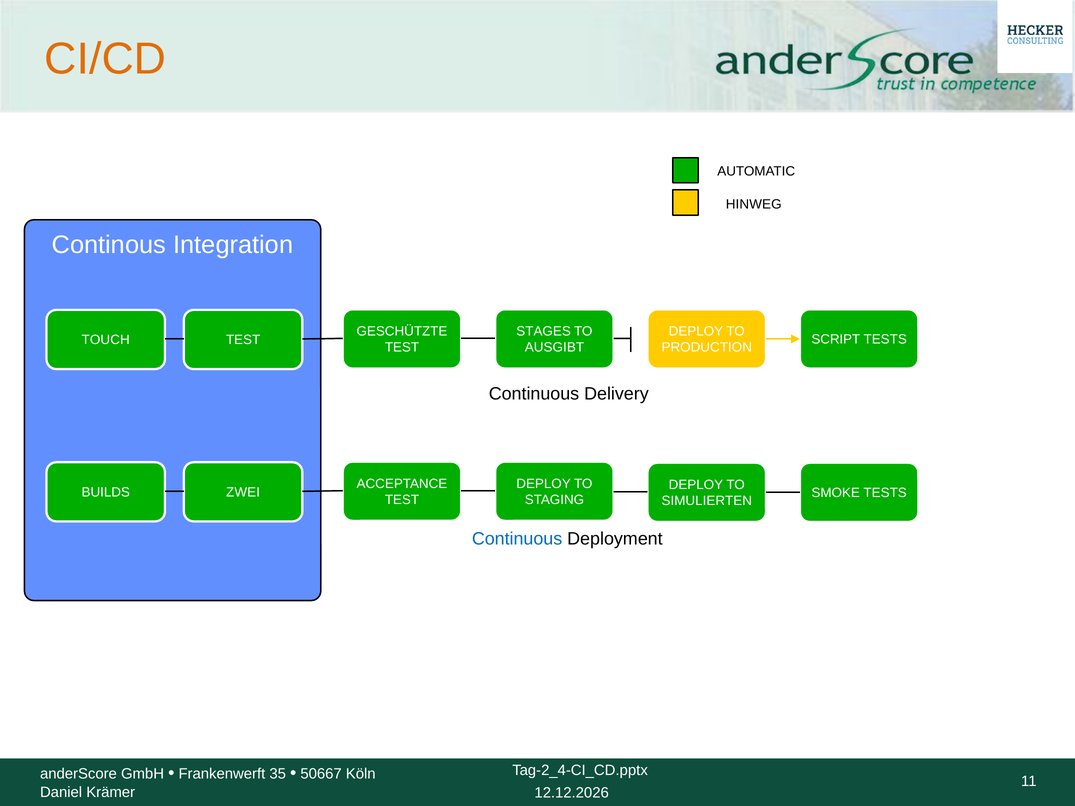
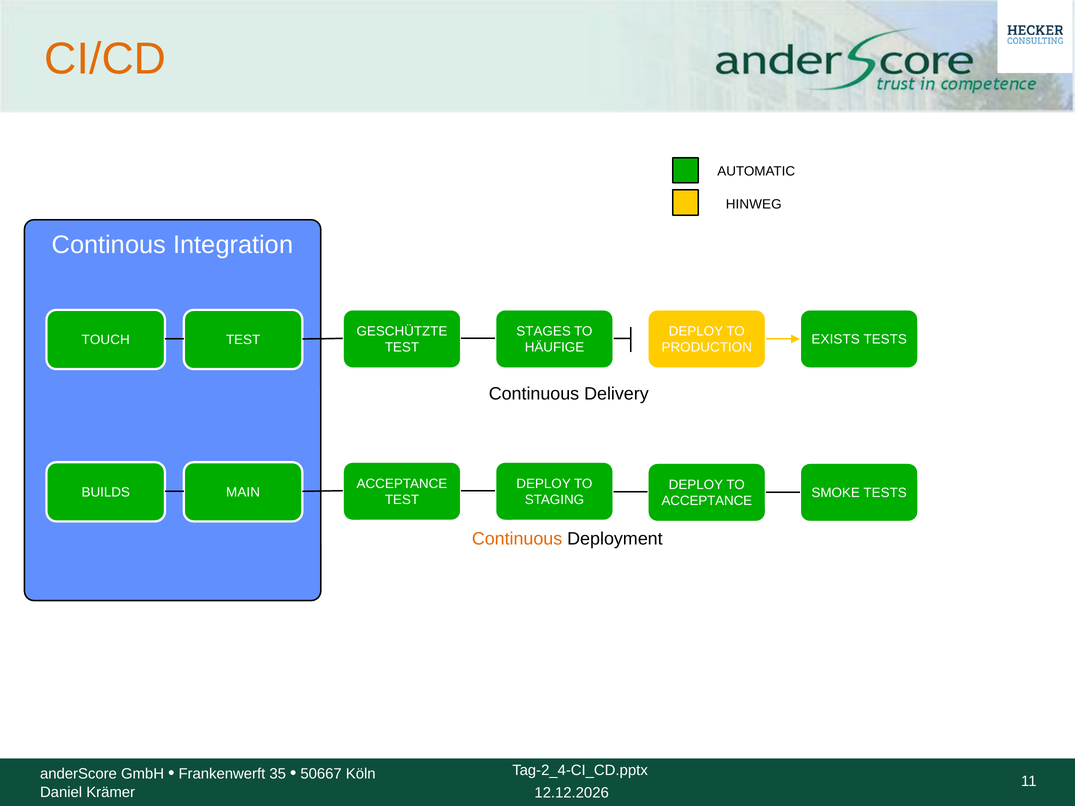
SCRIPT: SCRIPT -> EXISTS (836, 339)
AUSGIBT: AUSGIBT -> HÄUFIGE (554, 348)
ZWEI: ZWEI -> MAIN (243, 492)
SIMULIERTEN: SIMULIERTEN -> ACCEPTANCE (707, 501)
Continuous colour: blue -> orange (517, 539)
